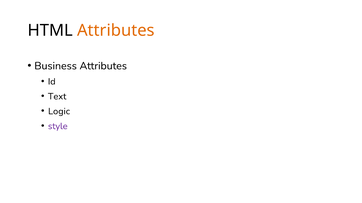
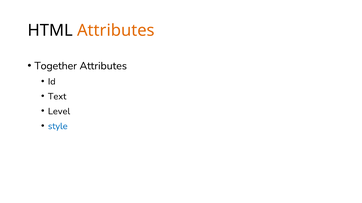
Business: Business -> Together (56, 66)
Logic: Logic -> Level (59, 112)
style colour: purple -> blue (58, 127)
